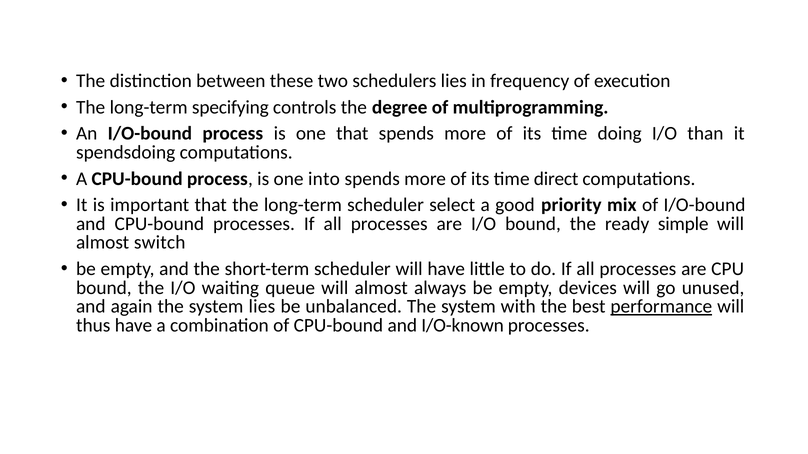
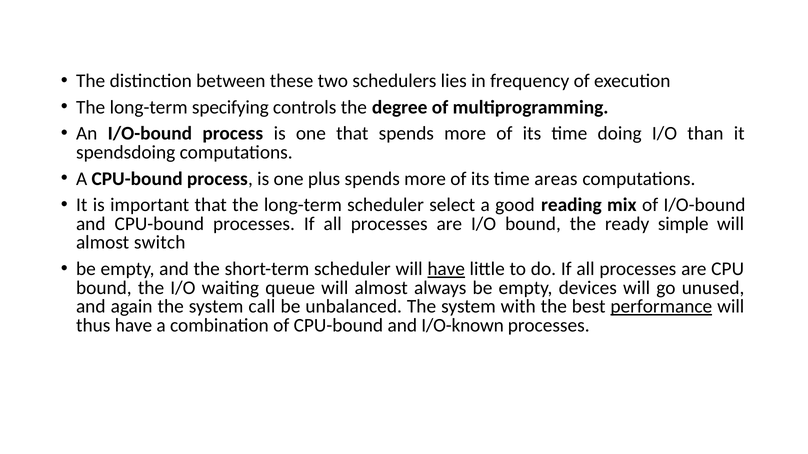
into: into -> plus (324, 179)
direct: direct -> areas (556, 179)
priority: priority -> reading (571, 205)
have underline: none -> present (446, 269)
system lies: lies -> call (262, 307)
